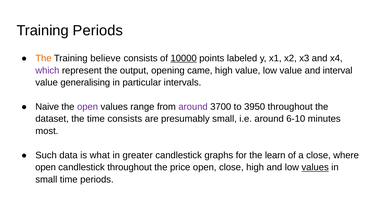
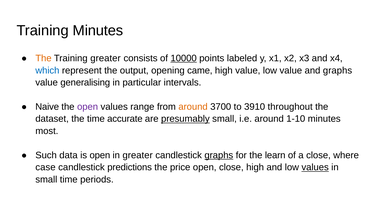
Training Periods: Periods -> Minutes (98, 30)
Training believe: believe -> greater (106, 58)
which colour: purple -> blue (47, 70)
and interval: interval -> graphs (338, 70)
around colour: purple -> orange (193, 107)
3950: 3950 -> 3910 (255, 107)
time consists: consists -> accurate (125, 119)
presumably underline: none -> present (185, 119)
6-10: 6-10 -> 1-10 (296, 119)
is what: what -> open (100, 155)
graphs underline: none -> present (219, 155)
open: open -> case (45, 167)
candlestick throughout: throughout -> predictions (130, 167)
